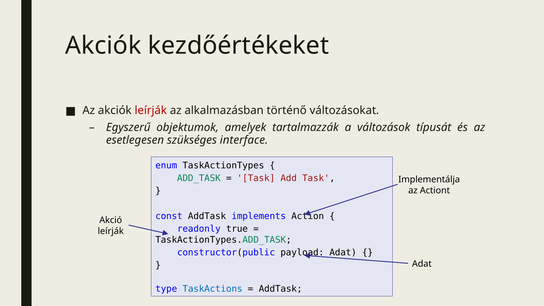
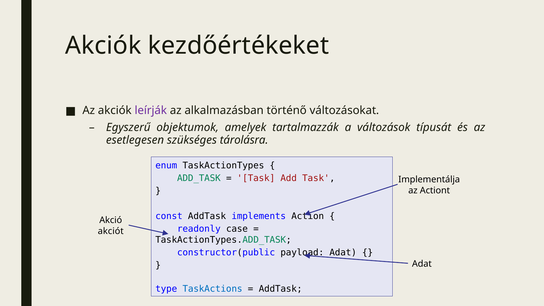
leírják colour: red -> purple (151, 111)
interface: interface -> tárolásra (244, 140)
true: true -> case (237, 229)
leírják: leírják -> akciót (111, 231)
